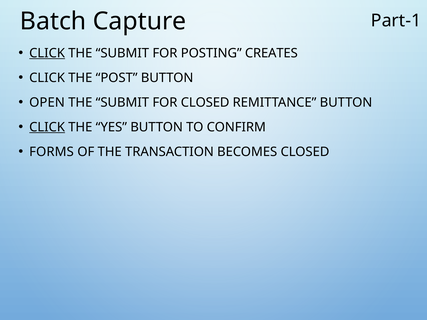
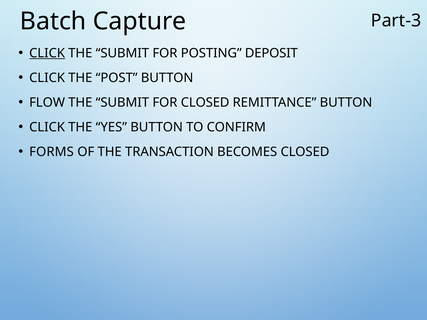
Part-1: Part-1 -> Part-3 (396, 21)
CREATES: CREATES -> DEPOSIT (271, 53)
OPEN: OPEN -> FLOW (47, 103)
CLICK underline: present -> none (47, 127)
